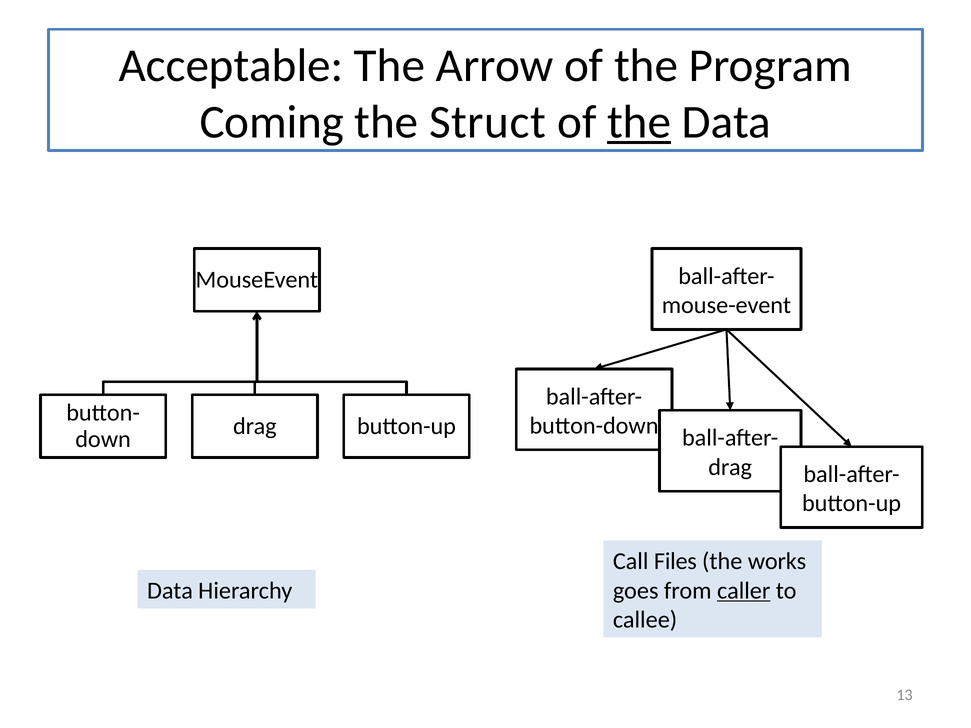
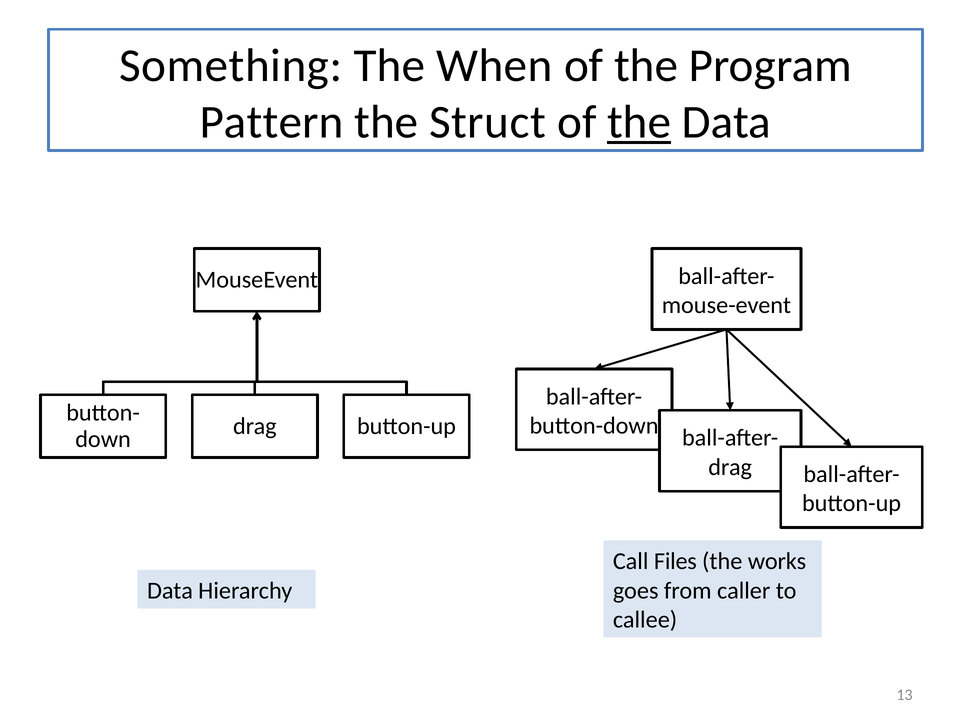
Acceptable: Acceptable -> Something (231, 66)
Arrow: Arrow -> When (494, 66)
Coming: Coming -> Pattern (271, 122)
caller underline: present -> none (744, 591)
